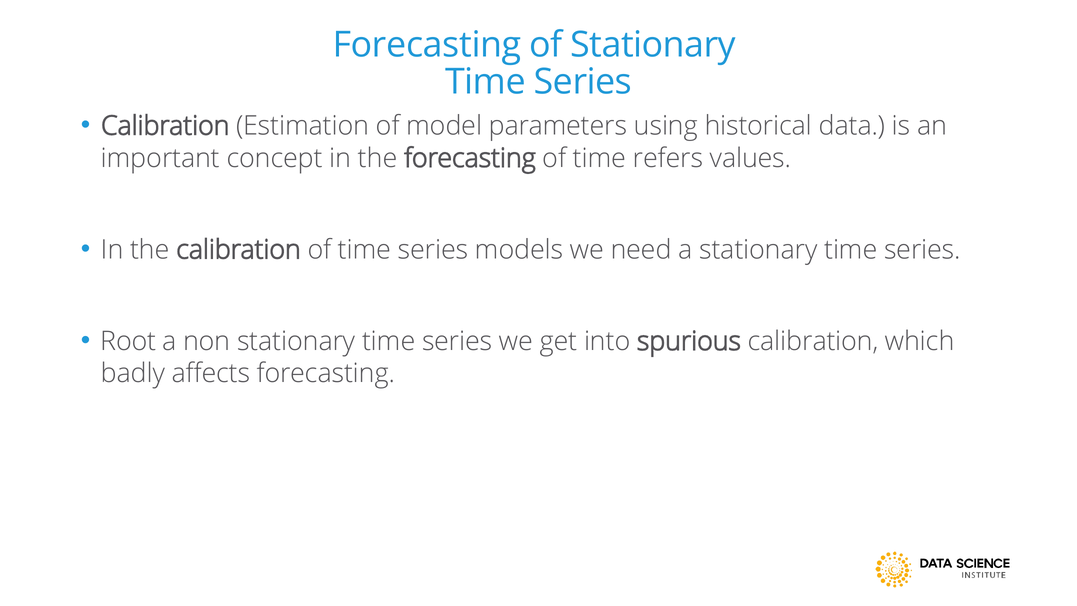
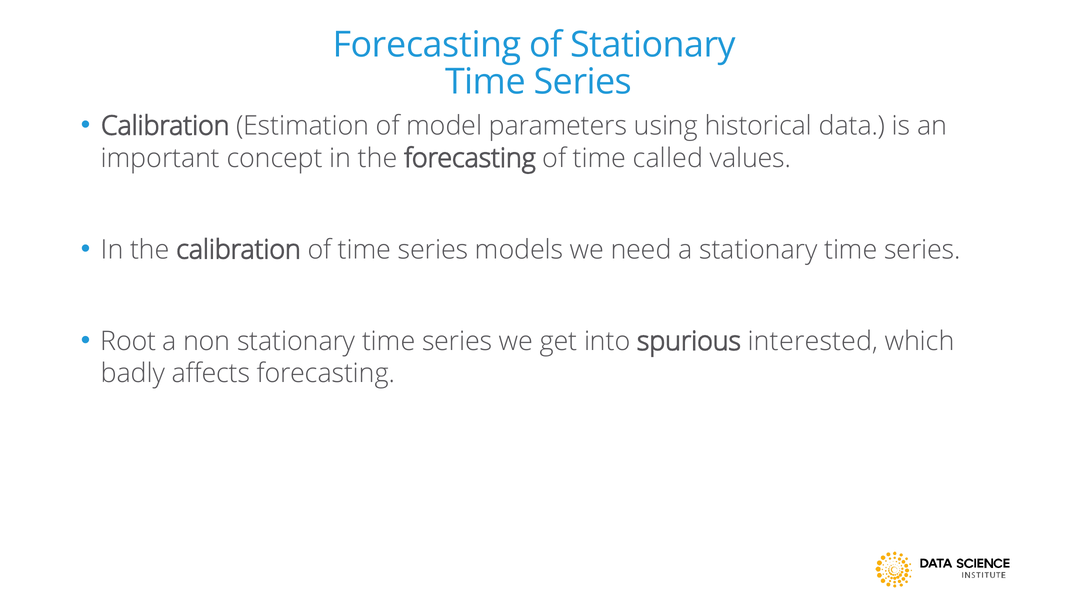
refers: refers -> called (668, 158)
spurious calibration: calibration -> interested (813, 341)
